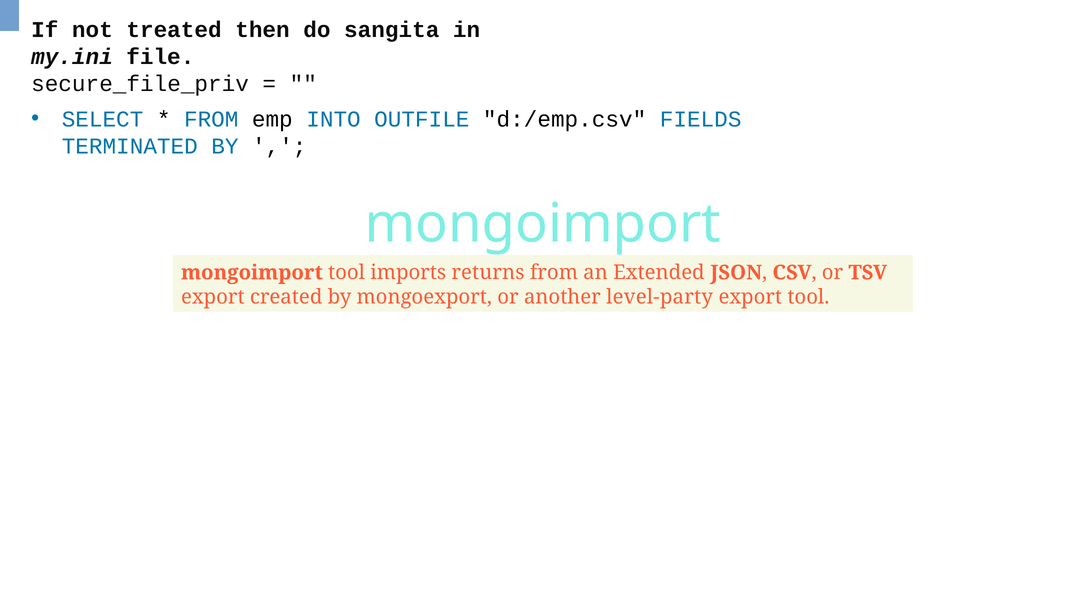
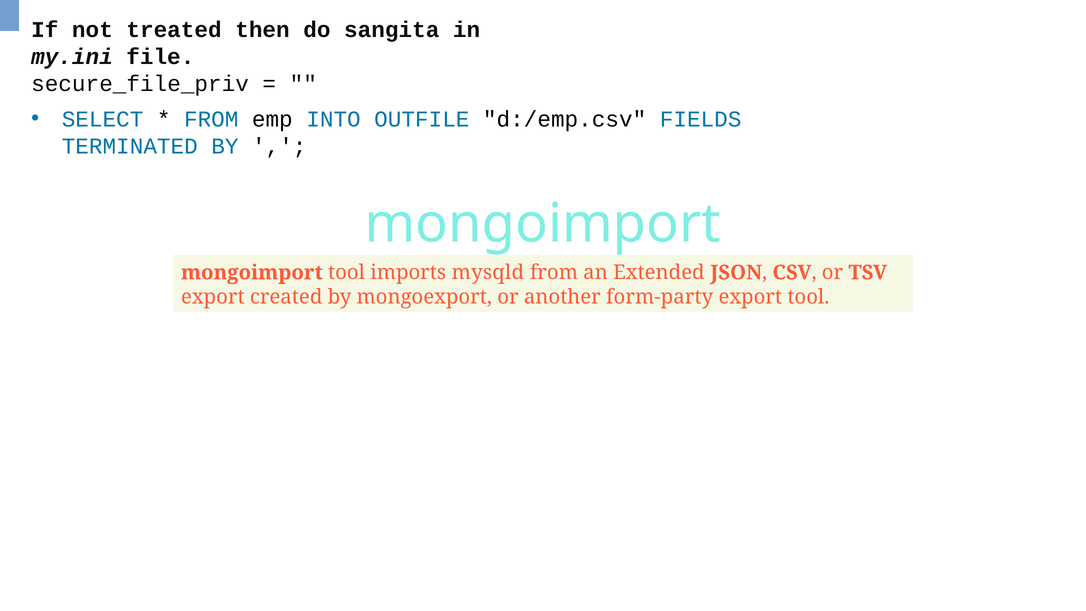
returns: returns -> mysqld (488, 273)
level-party: level-party -> form-party (660, 297)
